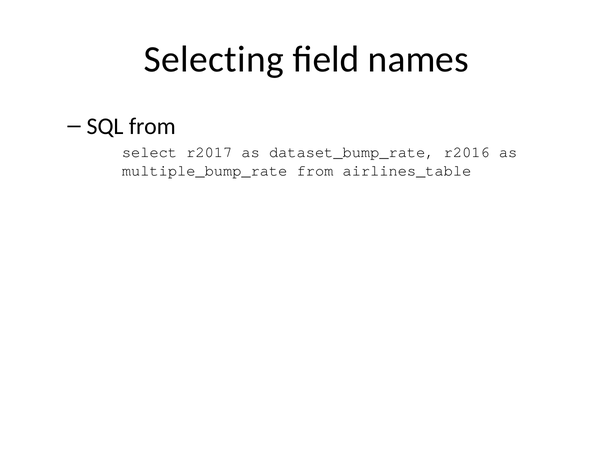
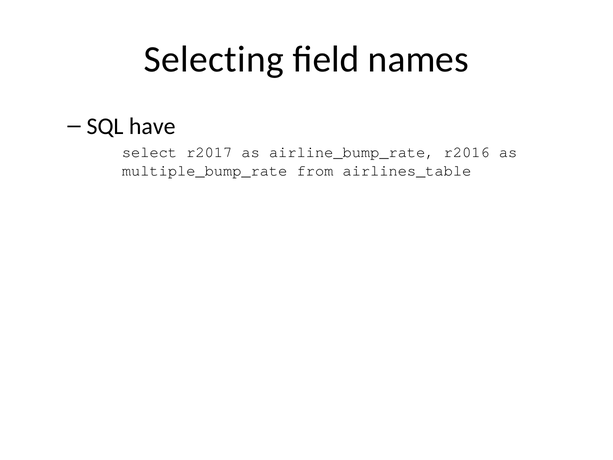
SQL from: from -> have (152, 126)
dataset_bump_rate: dataset_bump_rate -> airline_bump_rate (352, 152)
